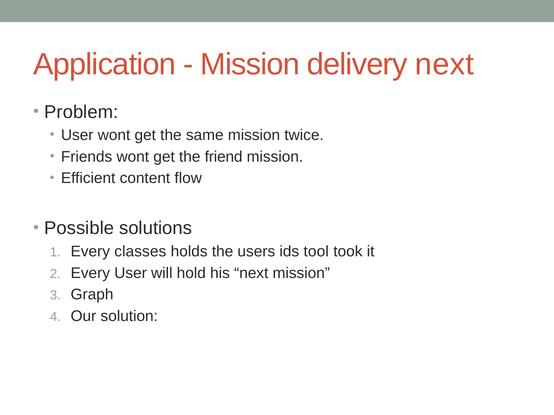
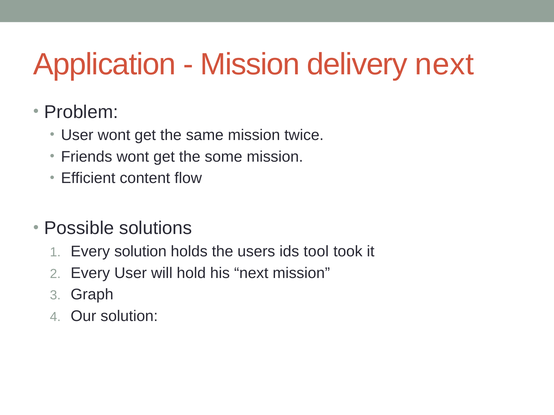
friend: friend -> some (224, 157)
Every classes: classes -> solution (140, 252)
